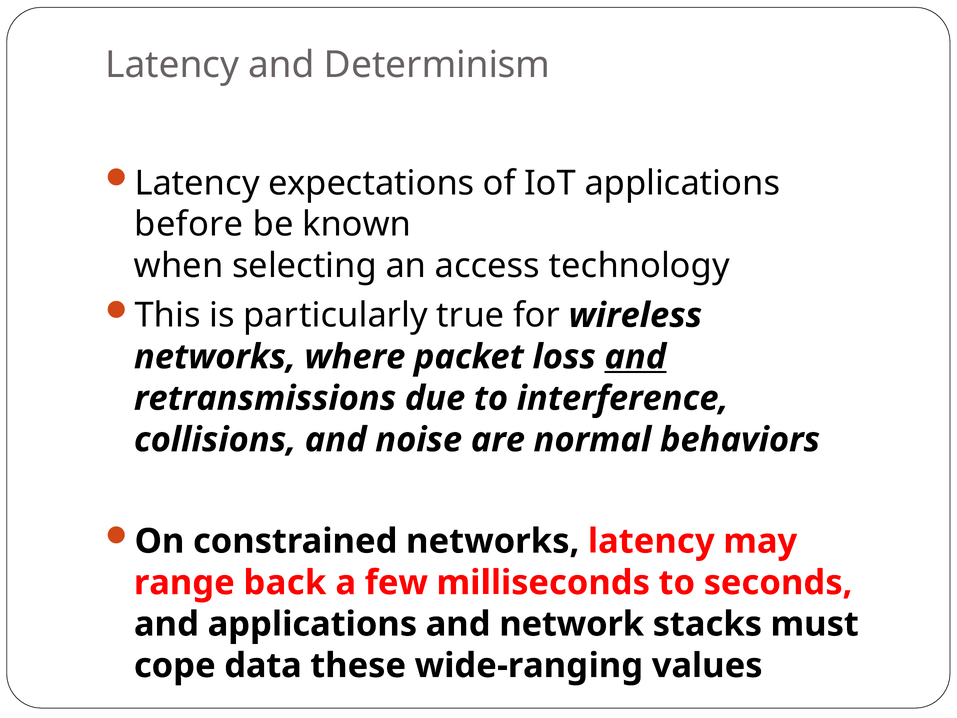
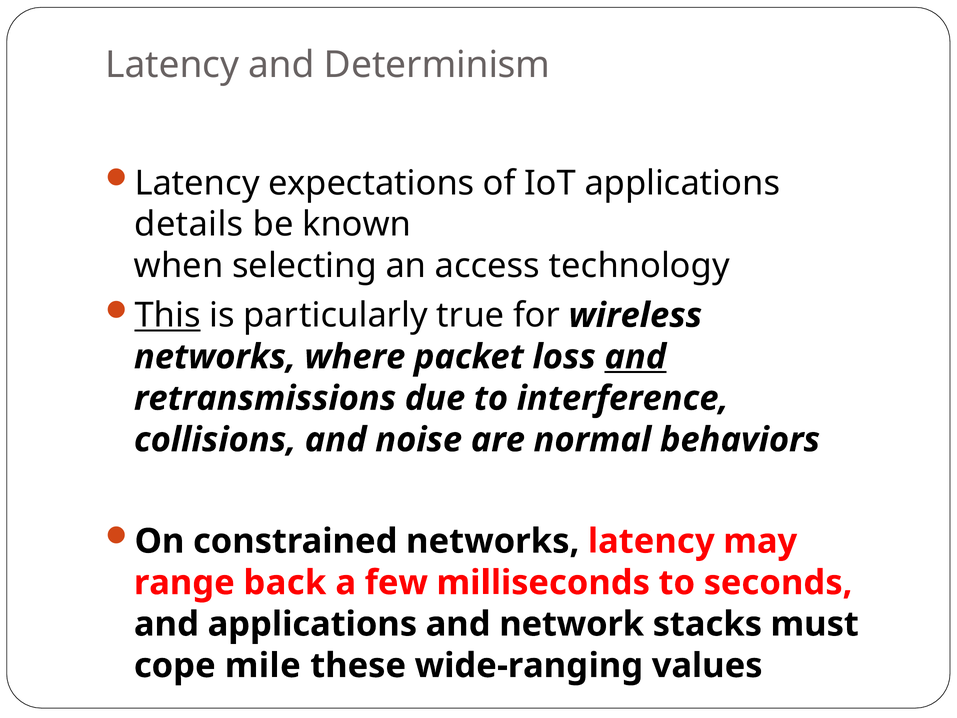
before: before -> details (189, 224)
This underline: none -> present (168, 315)
data: data -> mile (263, 665)
